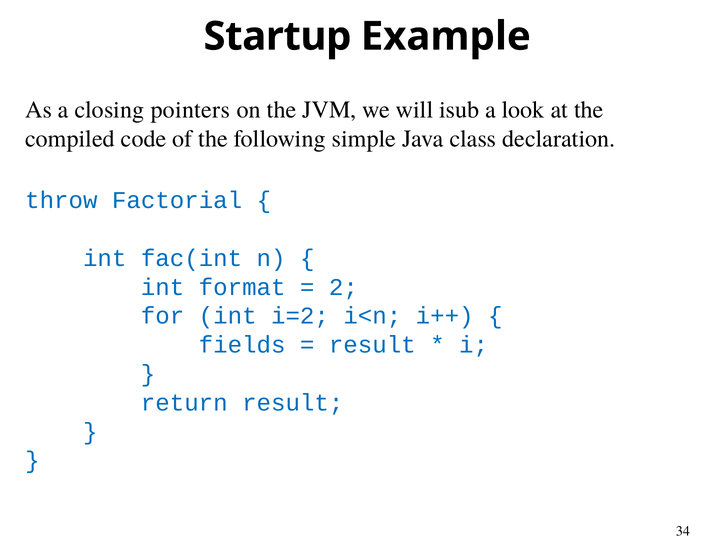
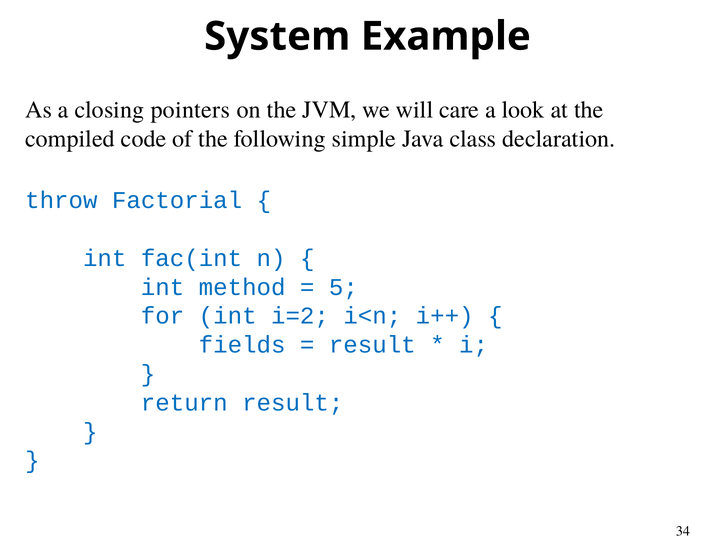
Startup: Startup -> System (277, 36)
isub: isub -> care (459, 110)
format: format -> method (242, 287)
2: 2 -> 5 (343, 287)
